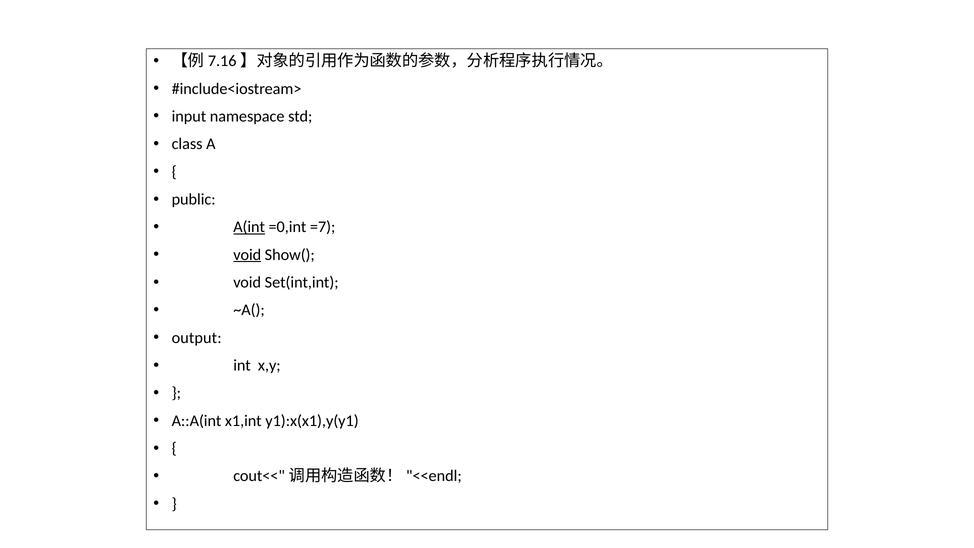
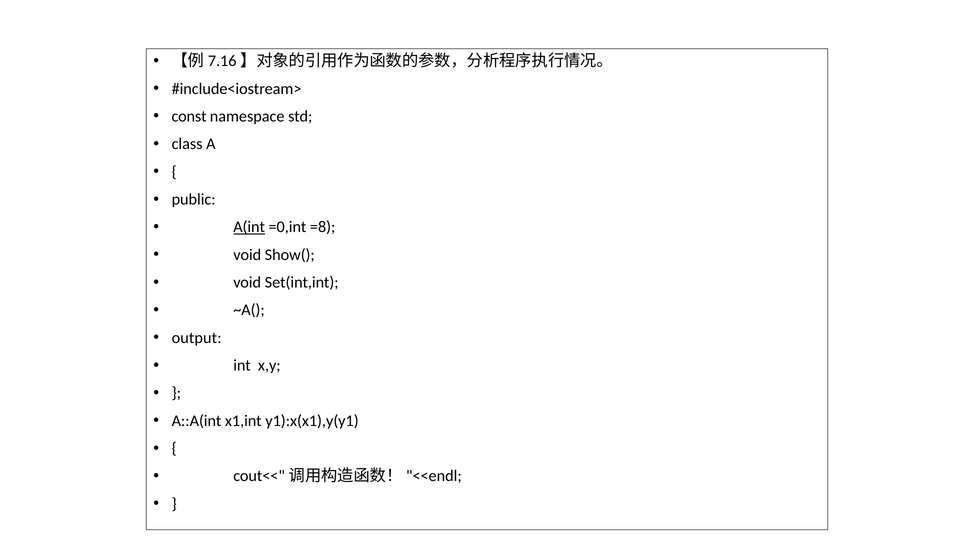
input: input -> const (189, 116)
=7: =7 -> =8 (323, 227)
void underline: present -> none (247, 255)
